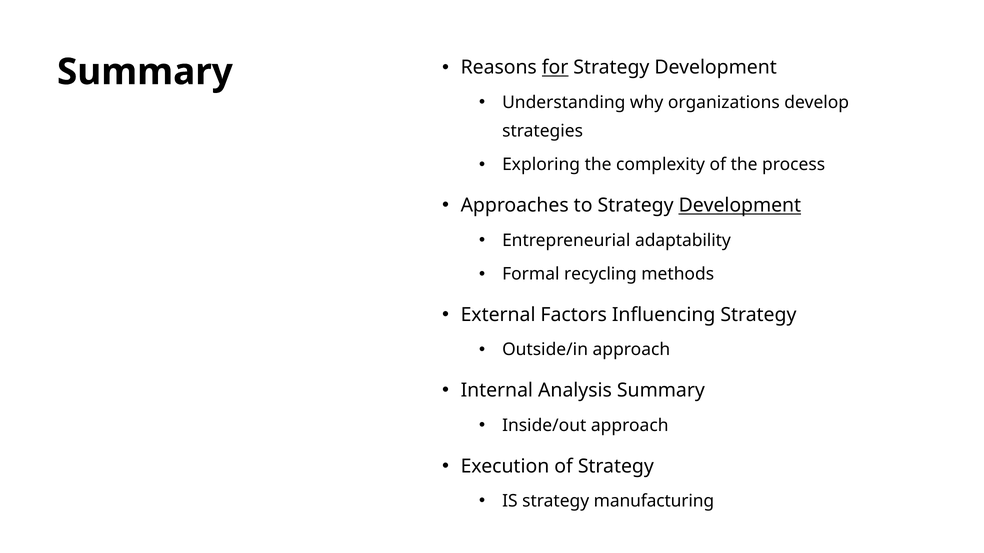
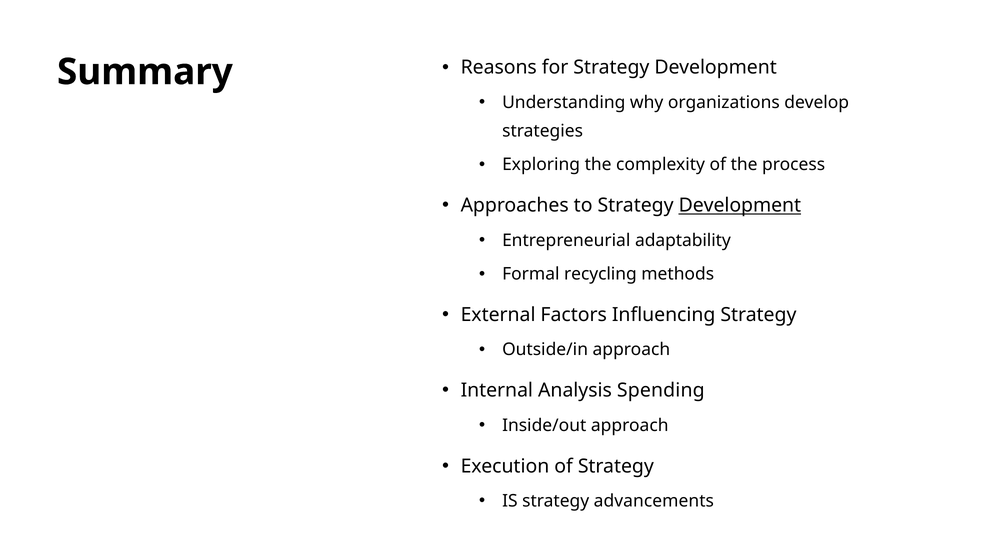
for underline: present -> none (555, 68)
Analysis Summary: Summary -> Spending (661, 391)
manufacturing: manufacturing -> advancements (654, 501)
